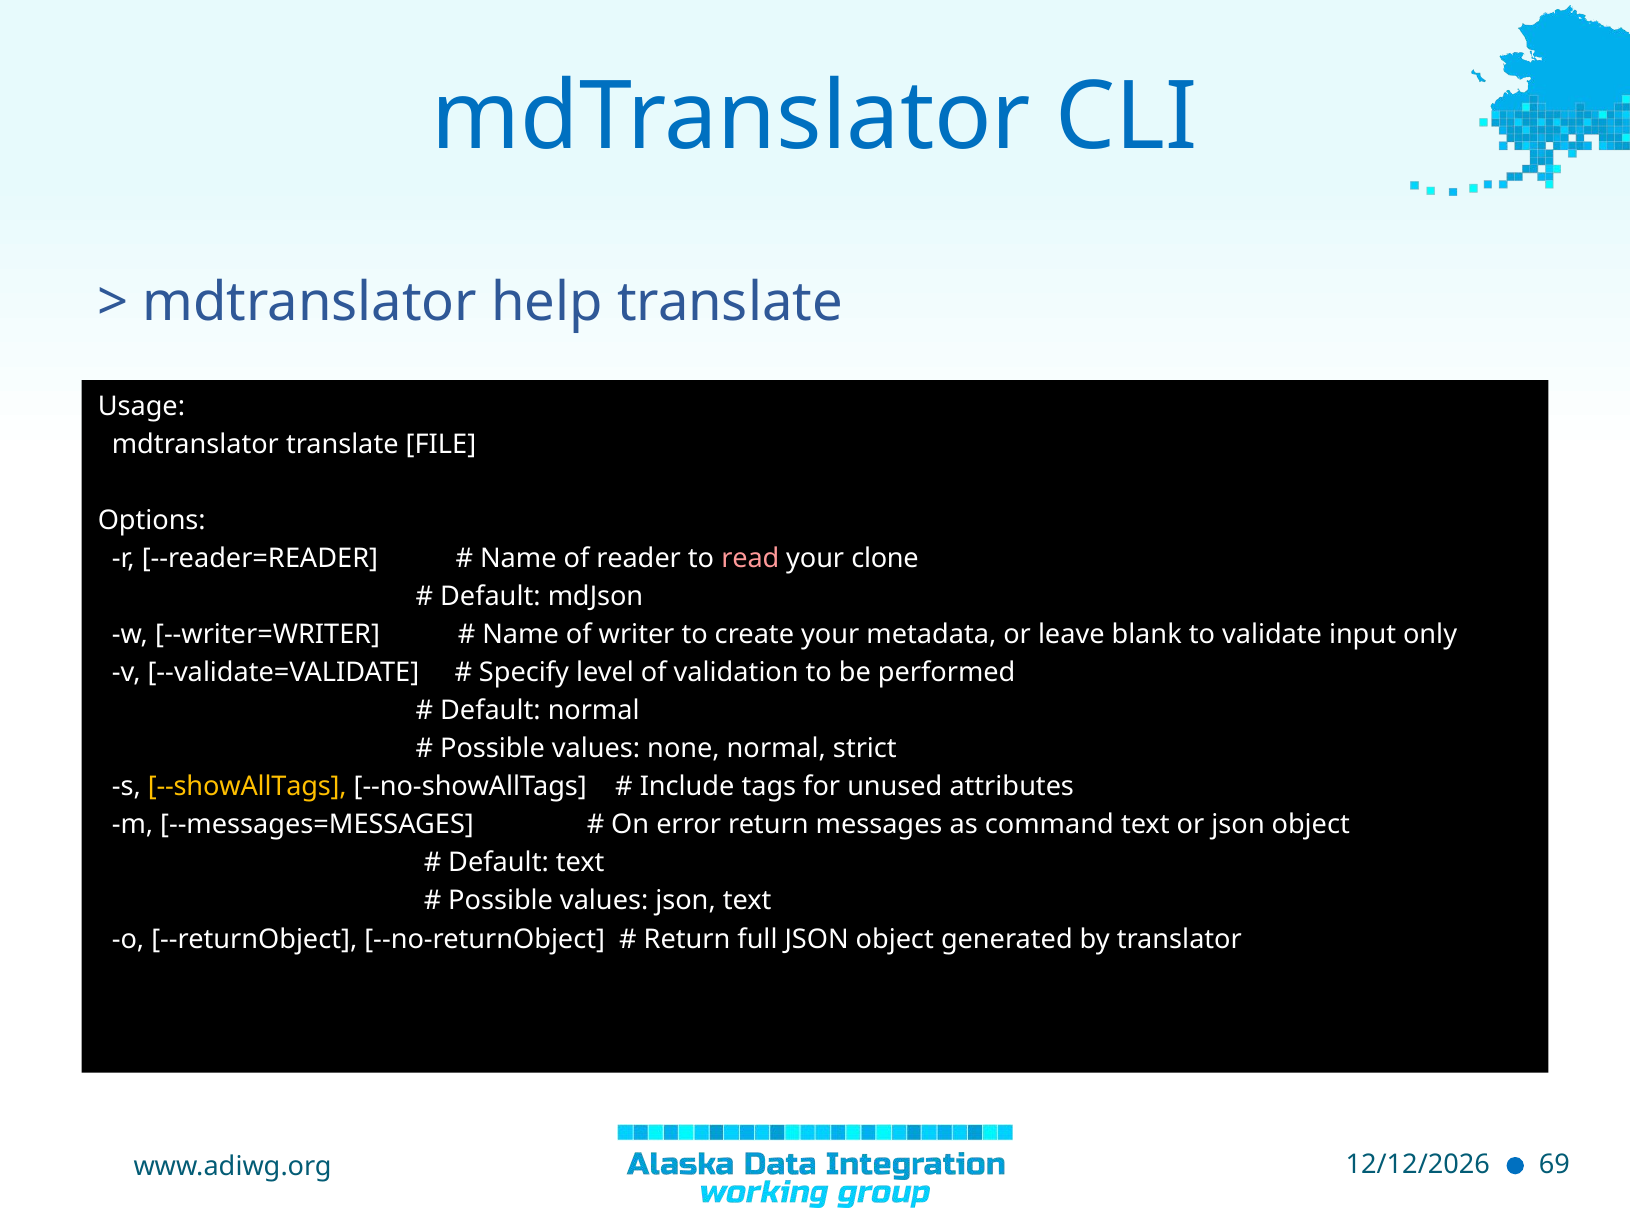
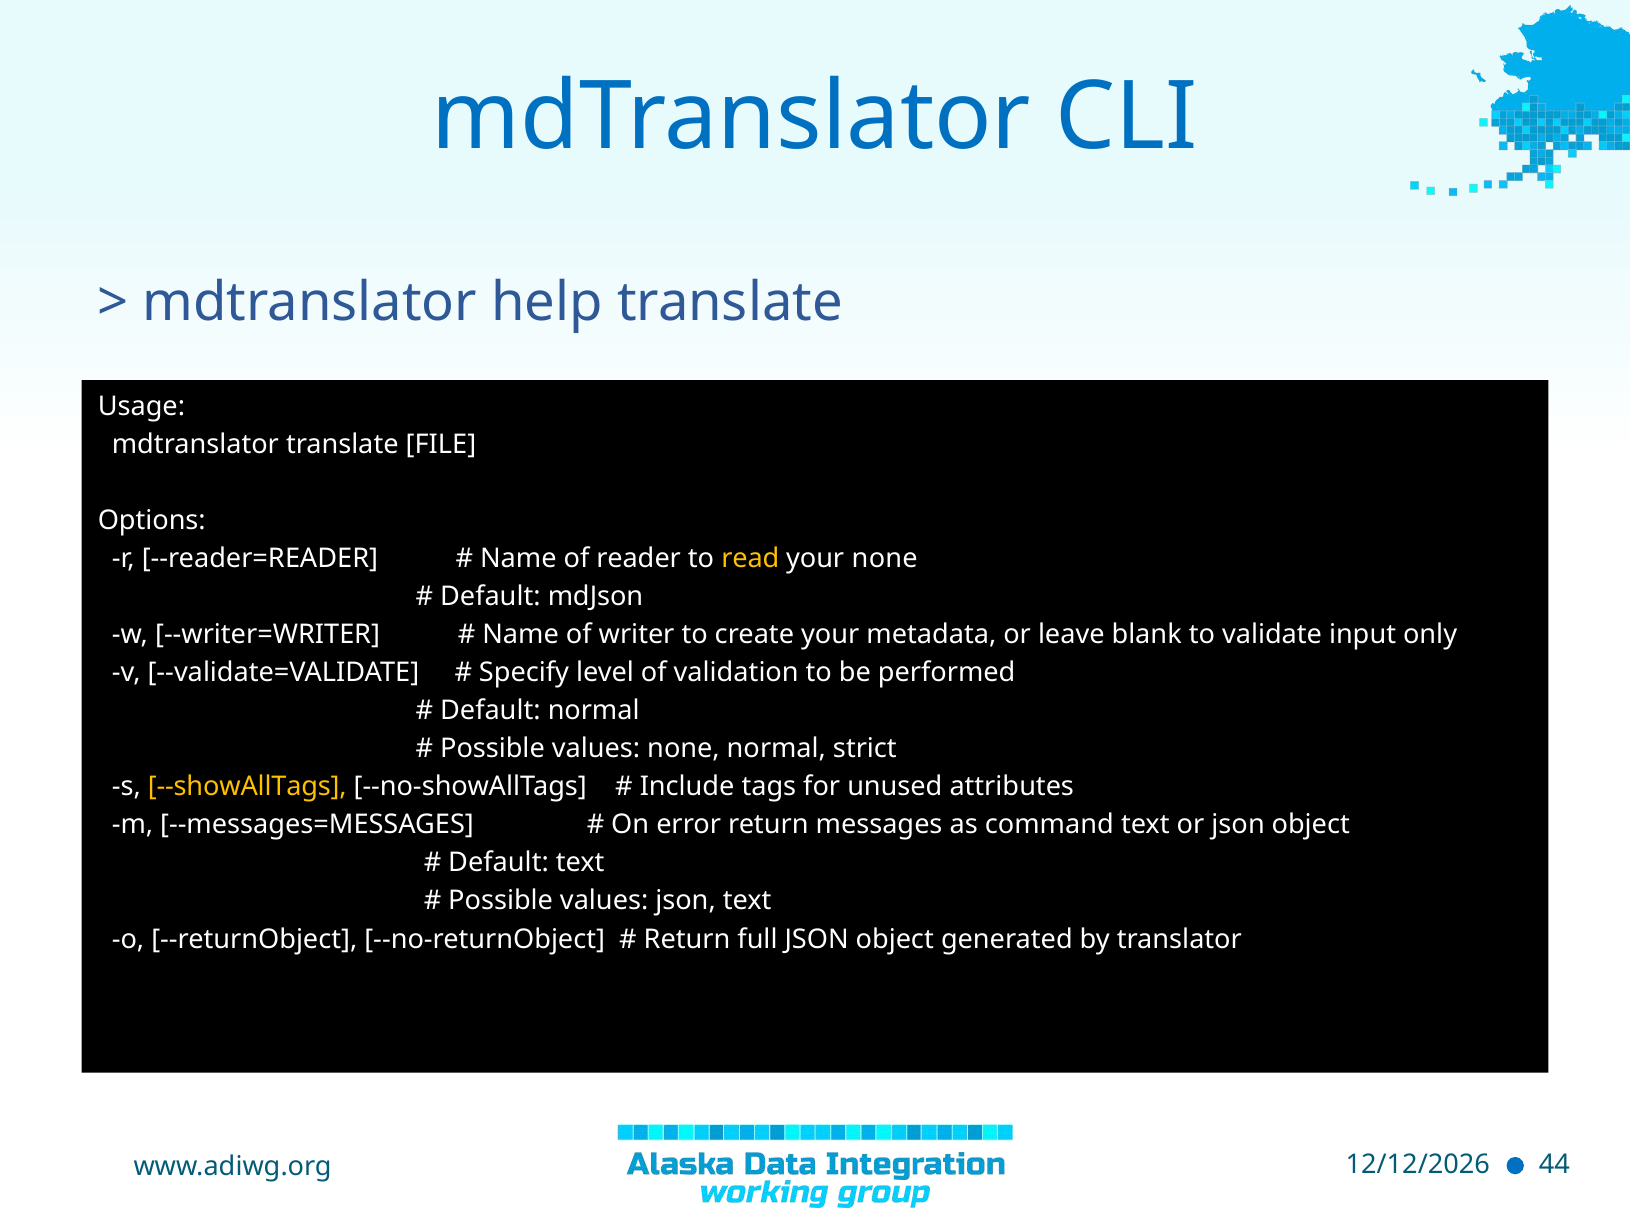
read colour: pink -> yellow (750, 559)
your clone: clone -> none (885, 559)
69: 69 -> 44 (1554, 1165)
